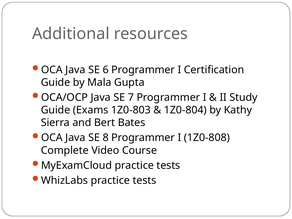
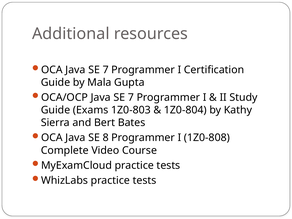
OCA Java SE 6: 6 -> 7 (106, 70)
